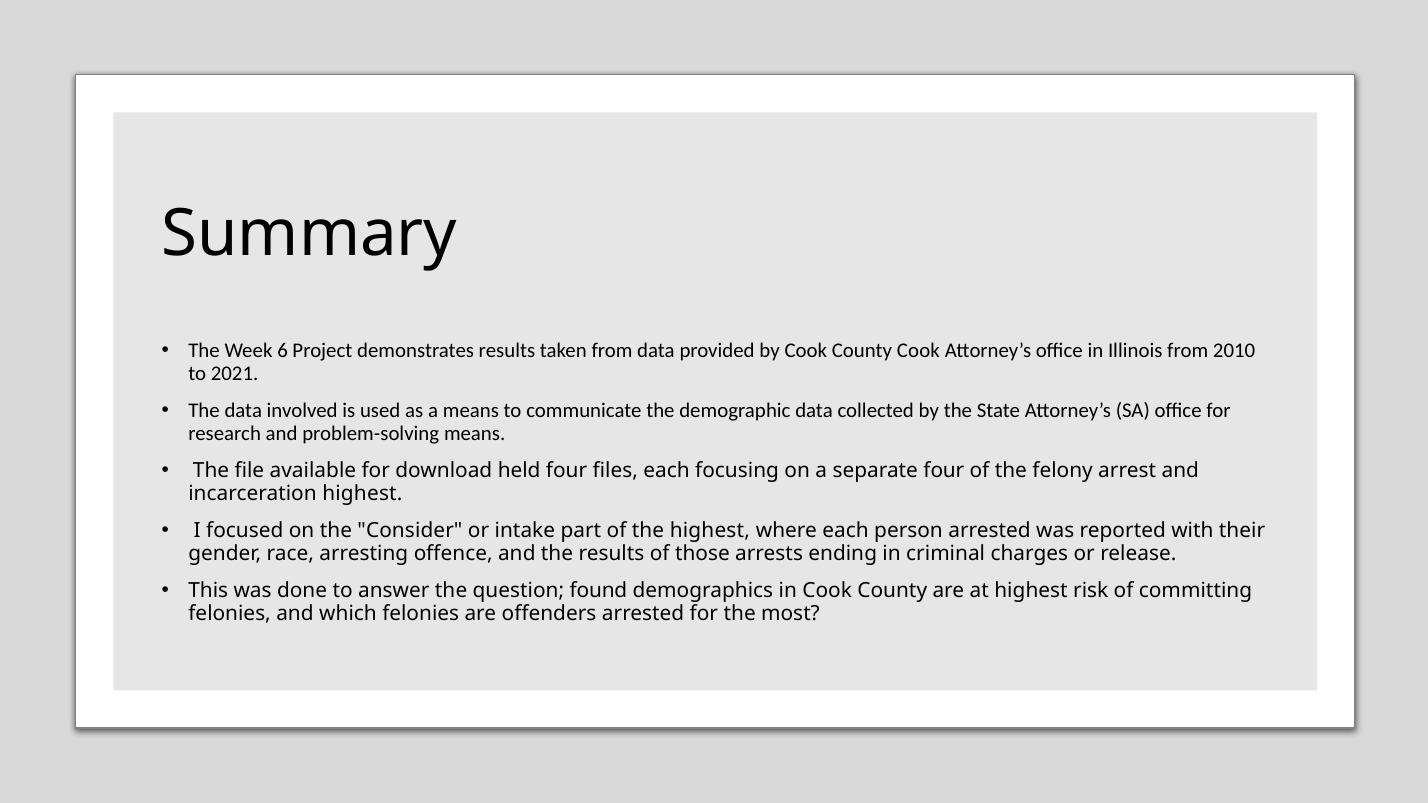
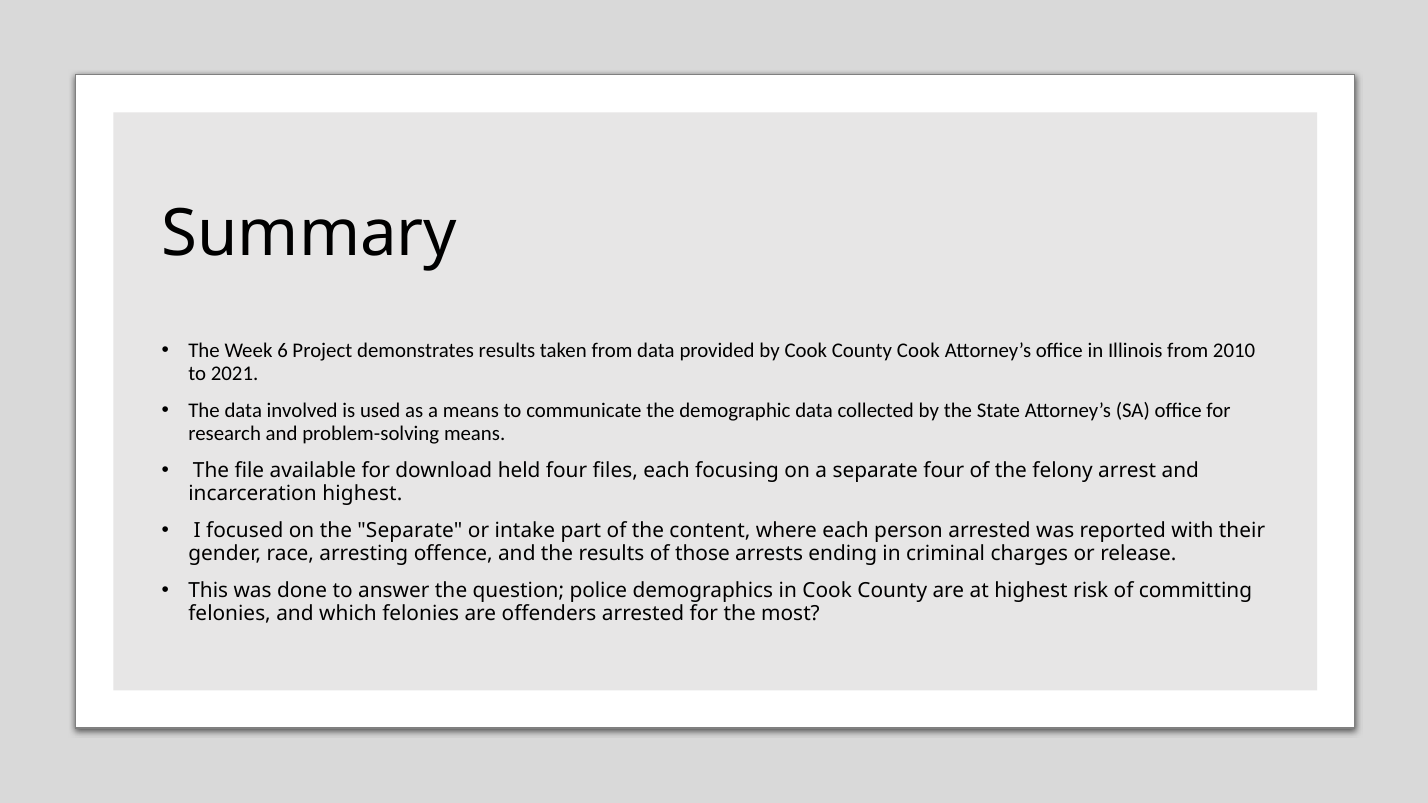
the Consider: Consider -> Separate (410, 531)
the highest: highest -> content (710, 531)
found: found -> police (598, 591)
